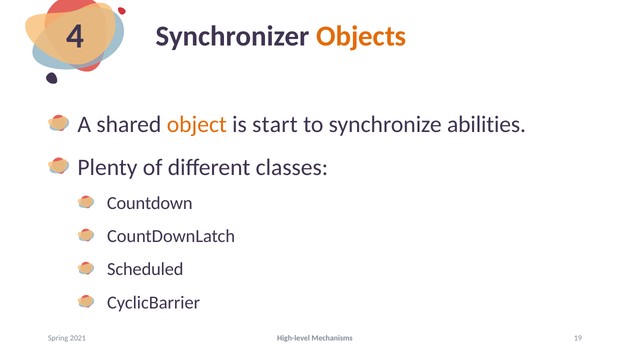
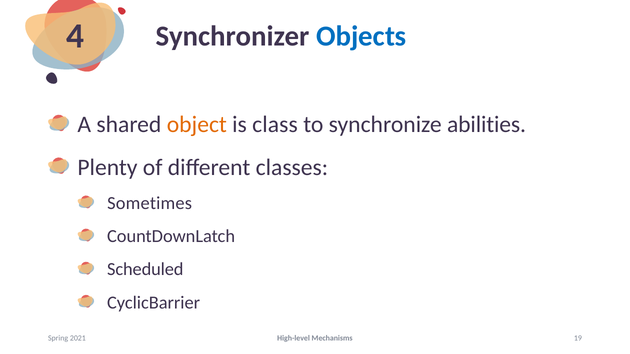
Objects colour: orange -> blue (361, 36)
start: start -> class (275, 125)
Countdown: Countdown -> Sometimes (150, 203)
